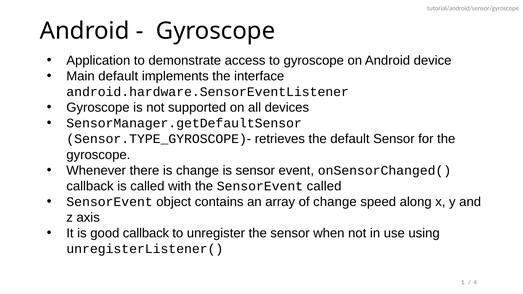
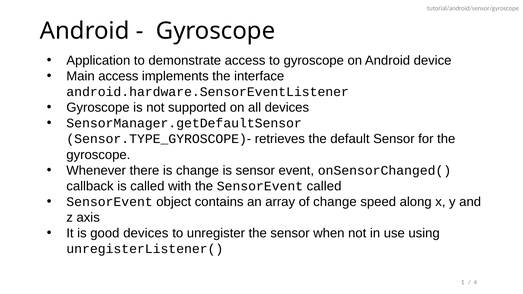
Main default: default -> access (118, 76)
good callback: callback -> devices (146, 233)
